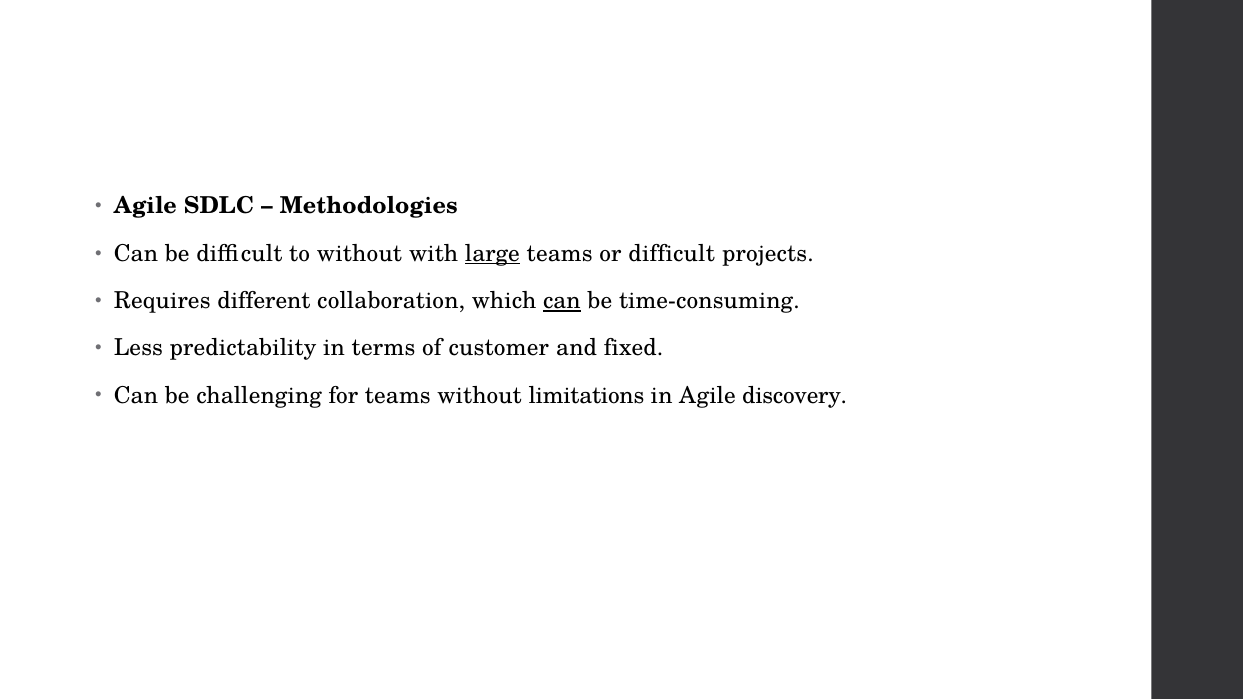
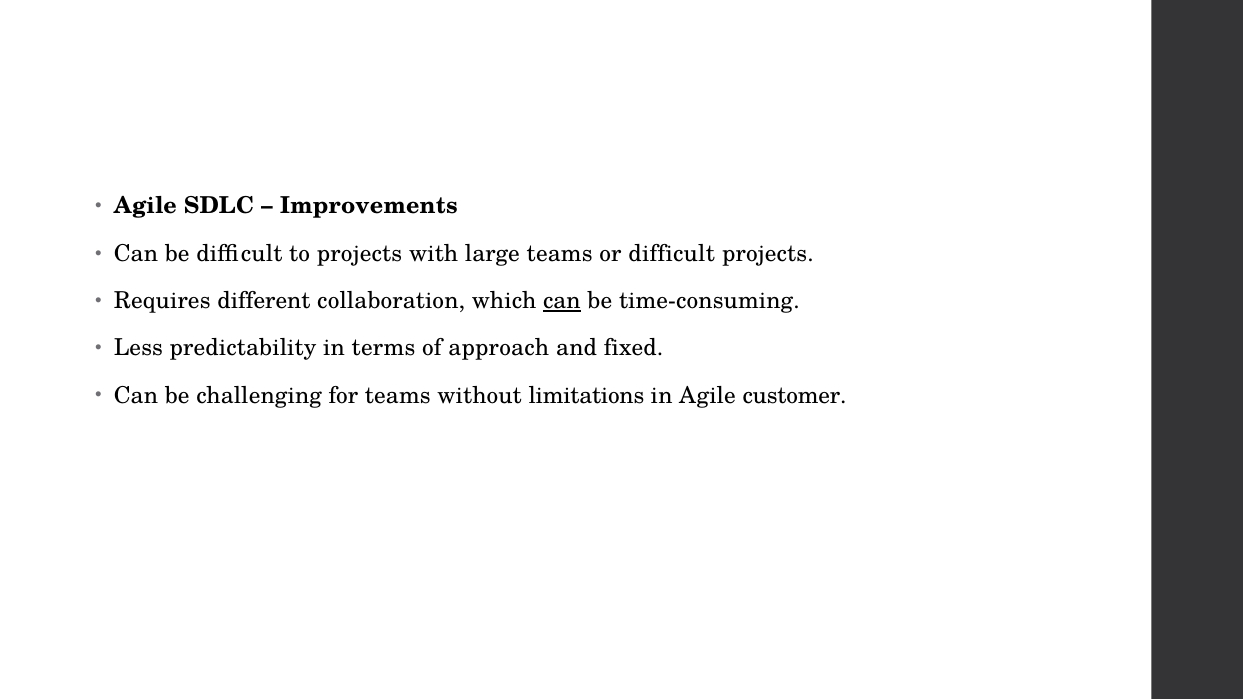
Methodologies: Methodologies -> Improvements (369, 206)
to without: without -> projects (360, 254)
large underline: present -> none (492, 254)
customer: customer -> approach (499, 348)
discovery: discovery -> customer (795, 396)
